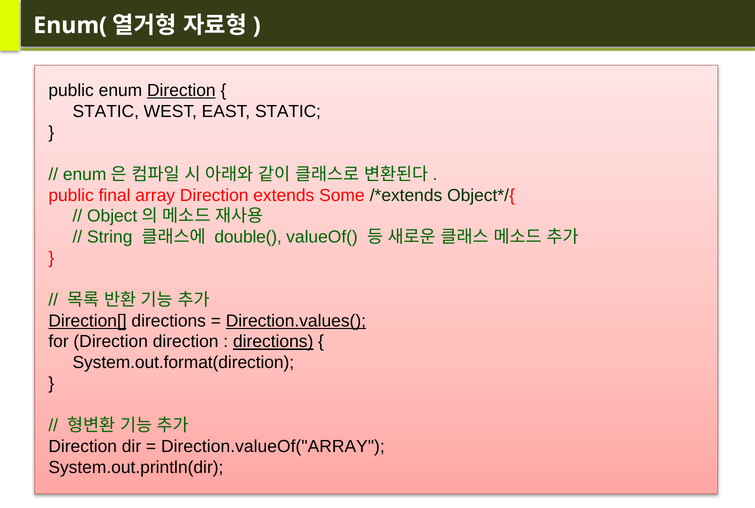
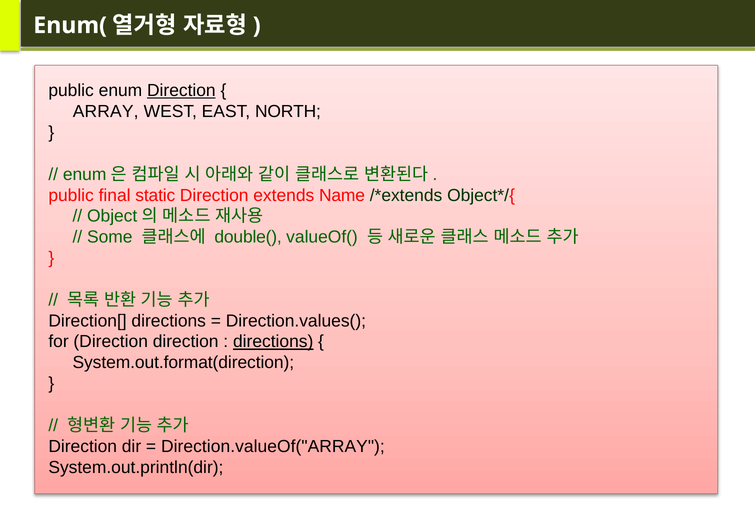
STATIC: STATIC -> ARRAY (106, 112)
EAST STATIC: STATIC -> NORTH (288, 112)
array: array -> static (155, 195)
Some: Some -> Name (342, 195)
String: String -> Some (110, 237)
Direction[ underline: present -> none (88, 321)
Direction.values( underline: present -> none (296, 321)
